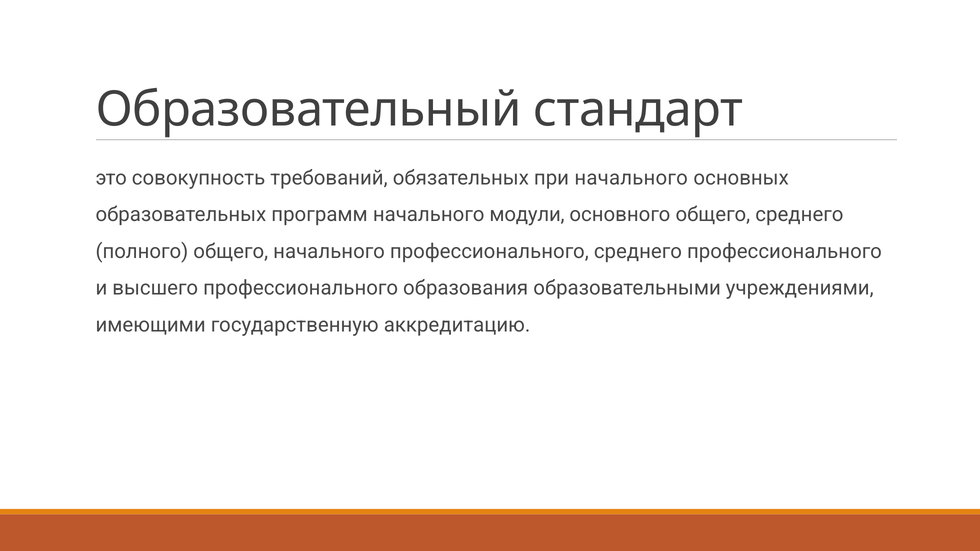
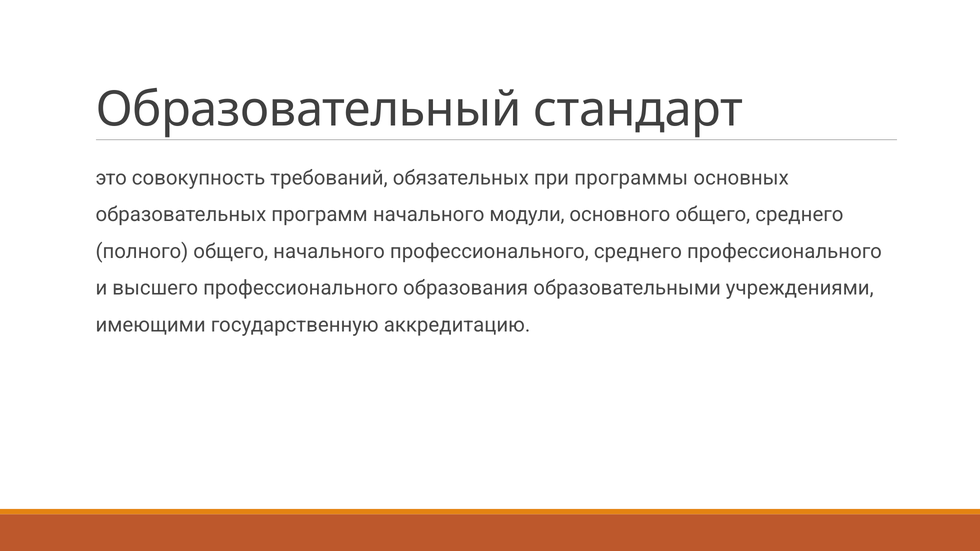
при начального: начального -> программы (631, 178)
